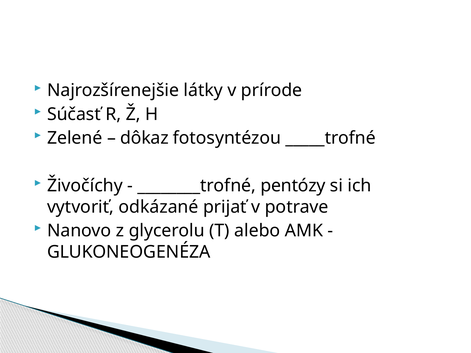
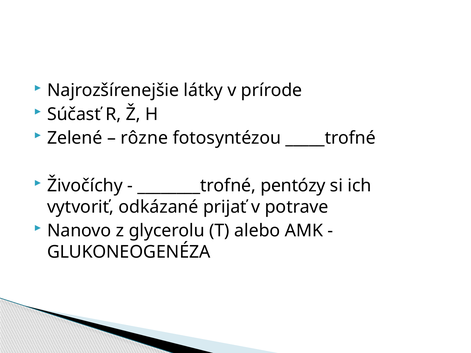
dôkaz: dôkaz -> rôzne (144, 138)
